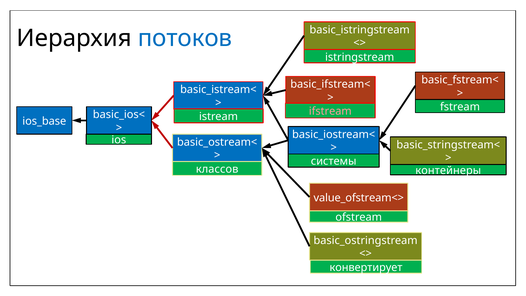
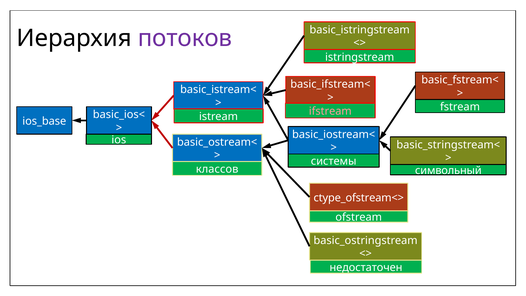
потоков colour: blue -> purple (185, 38)
контейнеры: контейнеры -> символьный (448, 170)
value_ofstream<>: value_ofstream<> -> ctype_ofstream<> (359, 198)
конвертирует: конвертирует -> недостаточен (366, 267)
